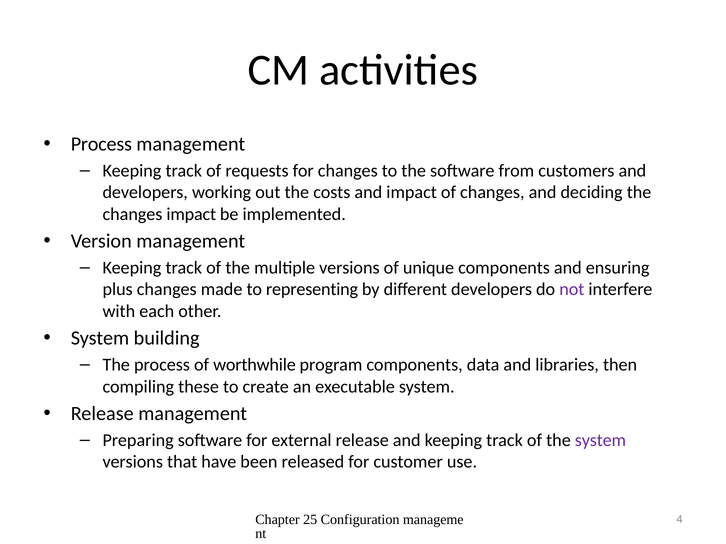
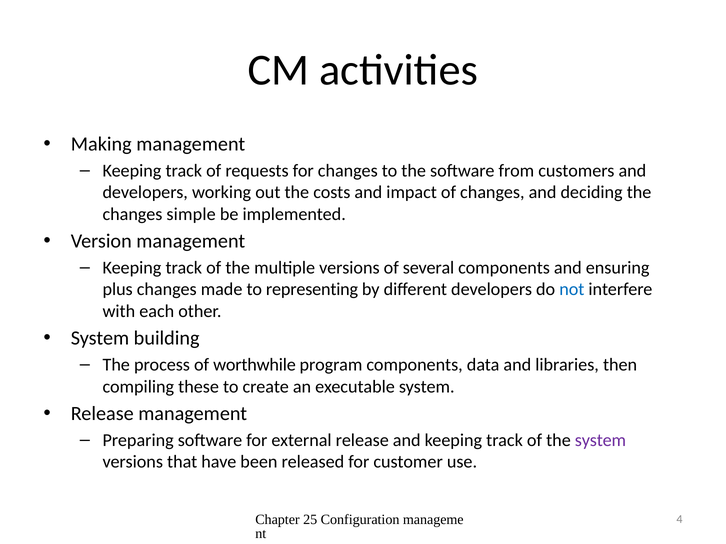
Process: Process -> Making (101, 144)
changes impact: impact -> simple (191, 214)
unique: unique -> several (429, 268)
not colour: purple -> blue (572, 290)
